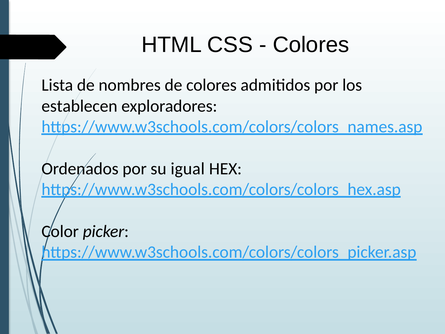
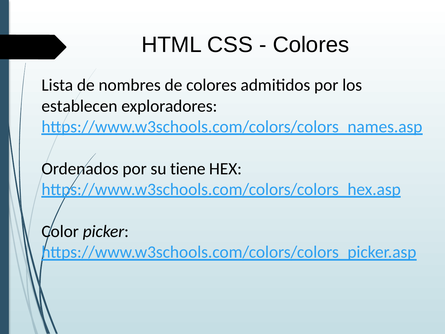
igual: igual -> tiene (188, 169)
